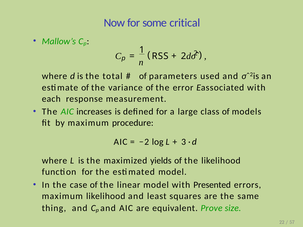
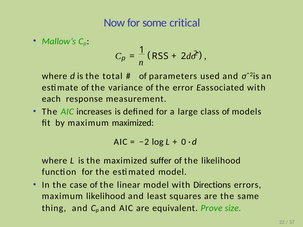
maximum procedure: procedure -> maximized (133, 123)
3: 3 -> 0 (184, 142)
yields: yields -> suffer (161, 161)
Presented: Presented -> Directions (212, 185)
